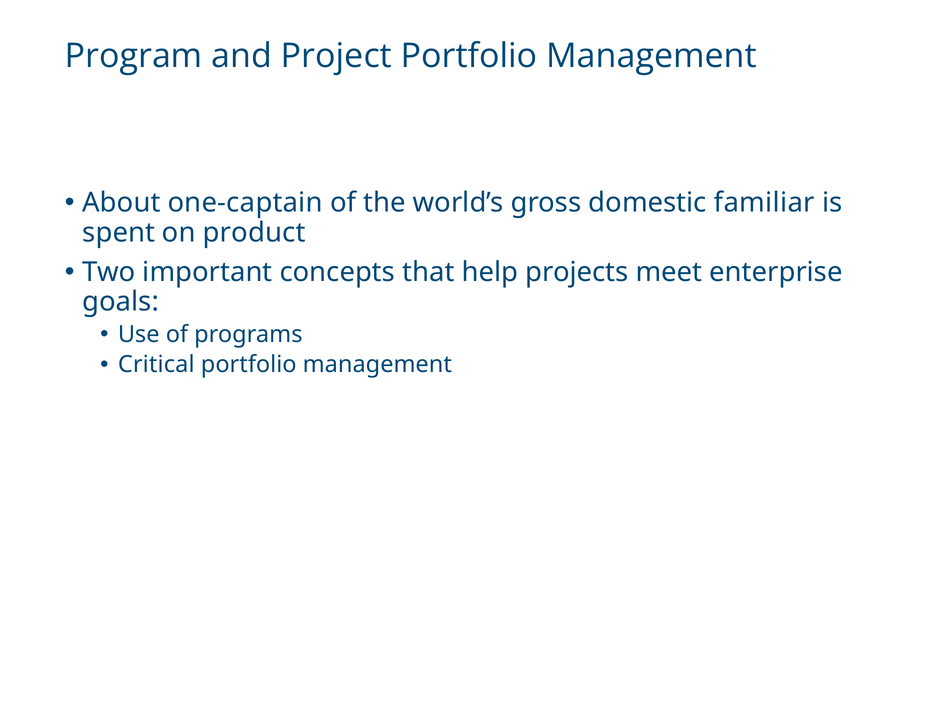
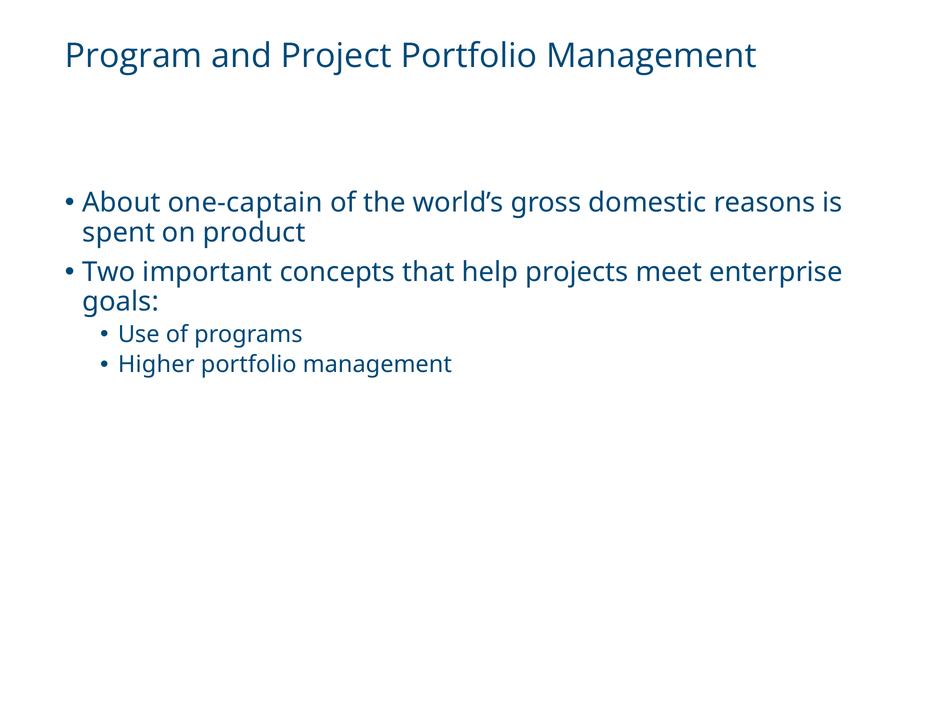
familiar: familiar -> reasons (764, 203)
Critical: Critical -> Higher (156, 365)
